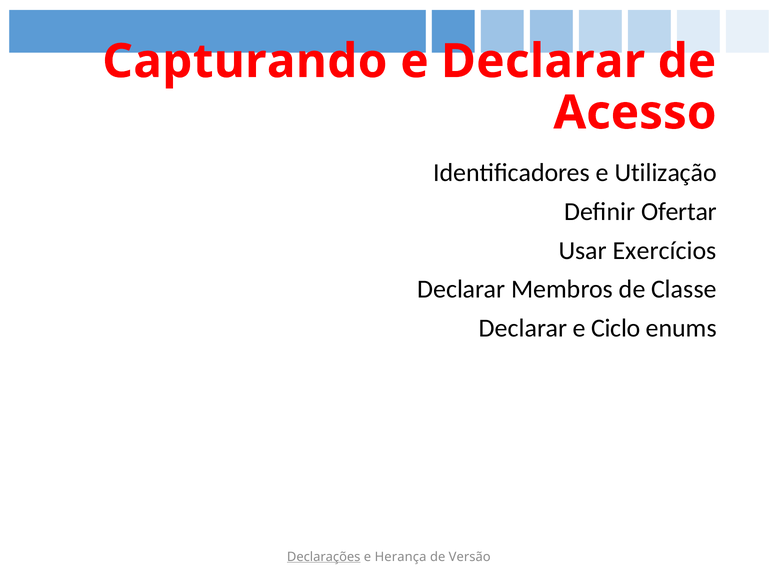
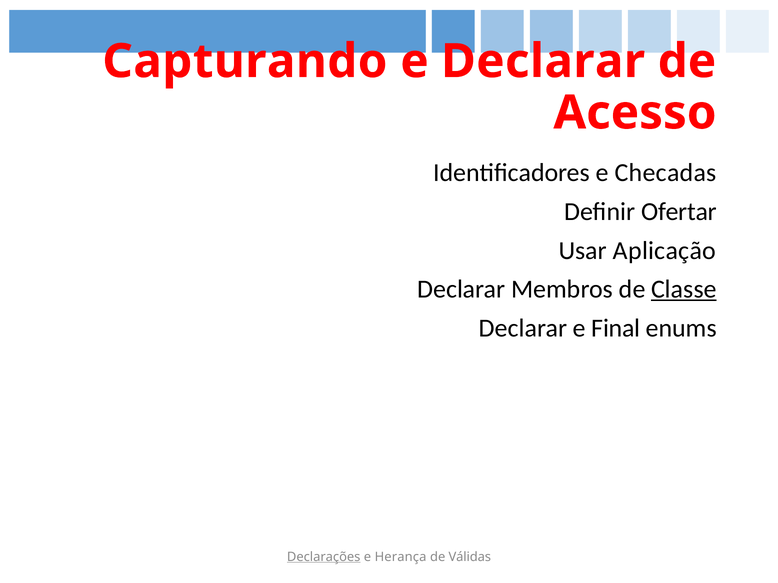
Utilização: Utilização -> Checadas (666, 173)
Exercícios: Exercícios -> Aplicação (664, 251)
Classe underline: none -> present (684, 289)
Ciclo: Ciclo -> Final (616, 328)
Versão: Versão -> Válidas (470, 557)
